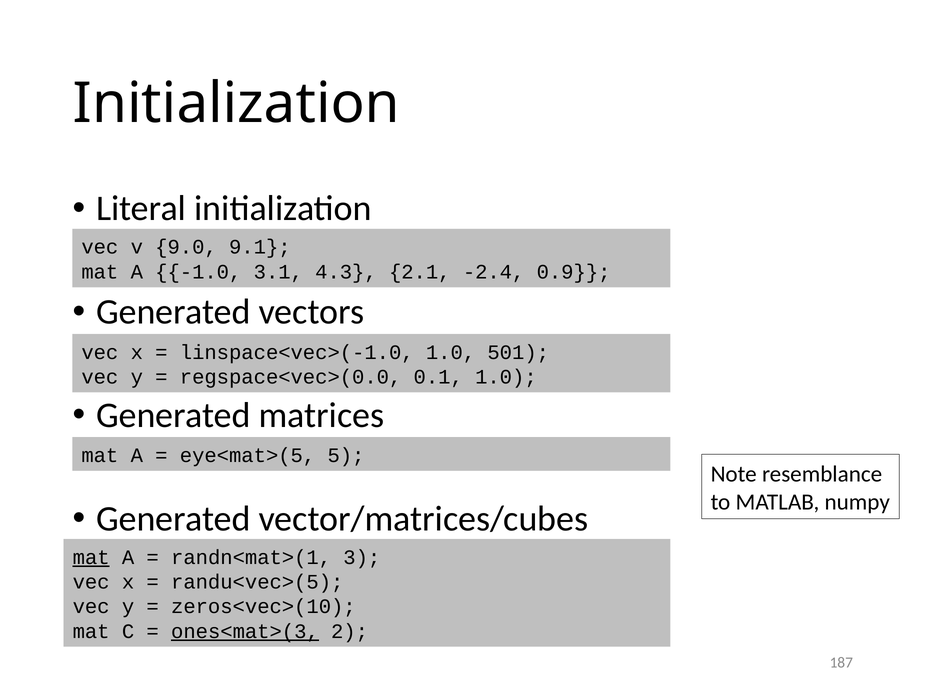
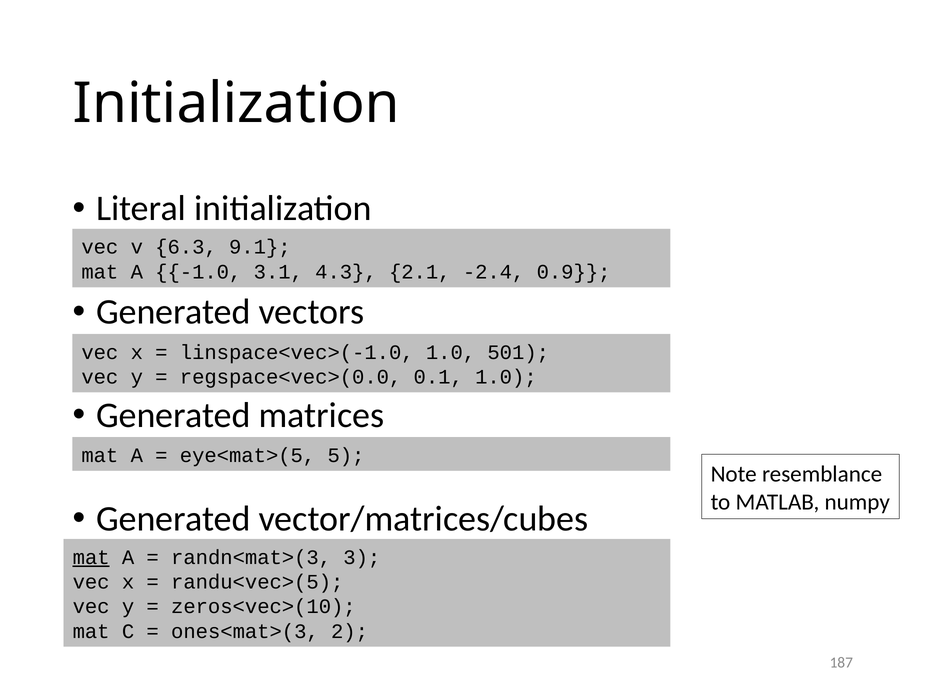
9.0: 9.0 -> 6.3 (186, 247)
randn<mat>(1: randn<mat>(1 -> randn<mat>(3 (251, 558)
ones<mat>(3 underline: present -> none (245, 632)
